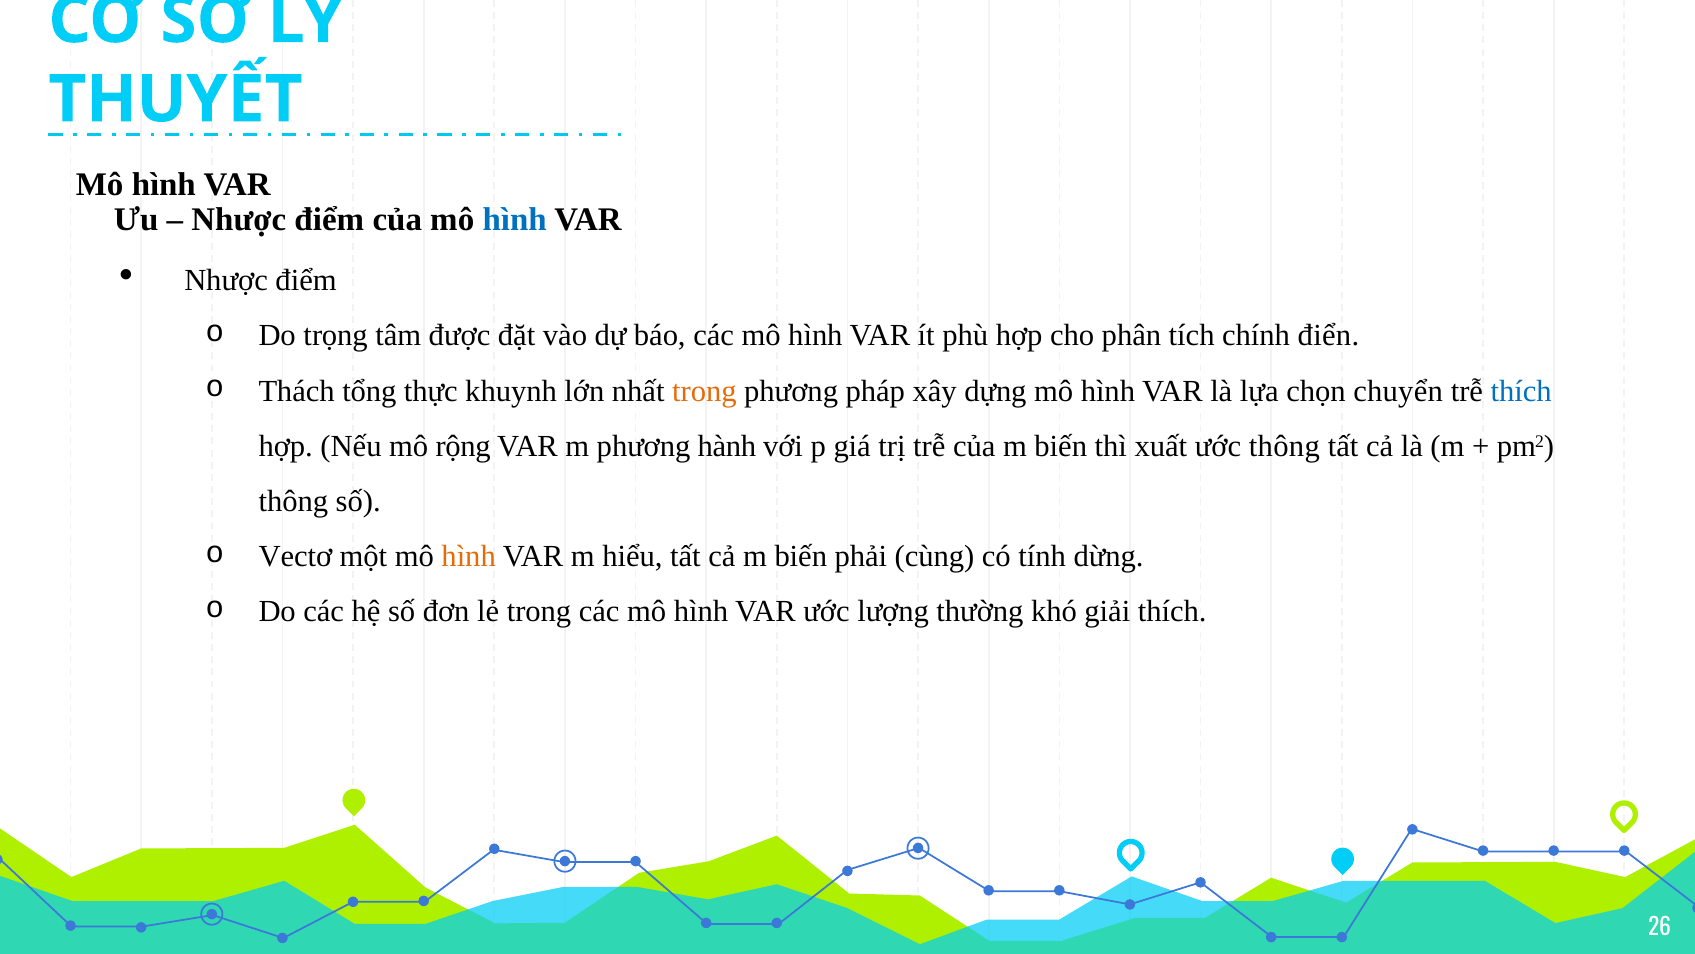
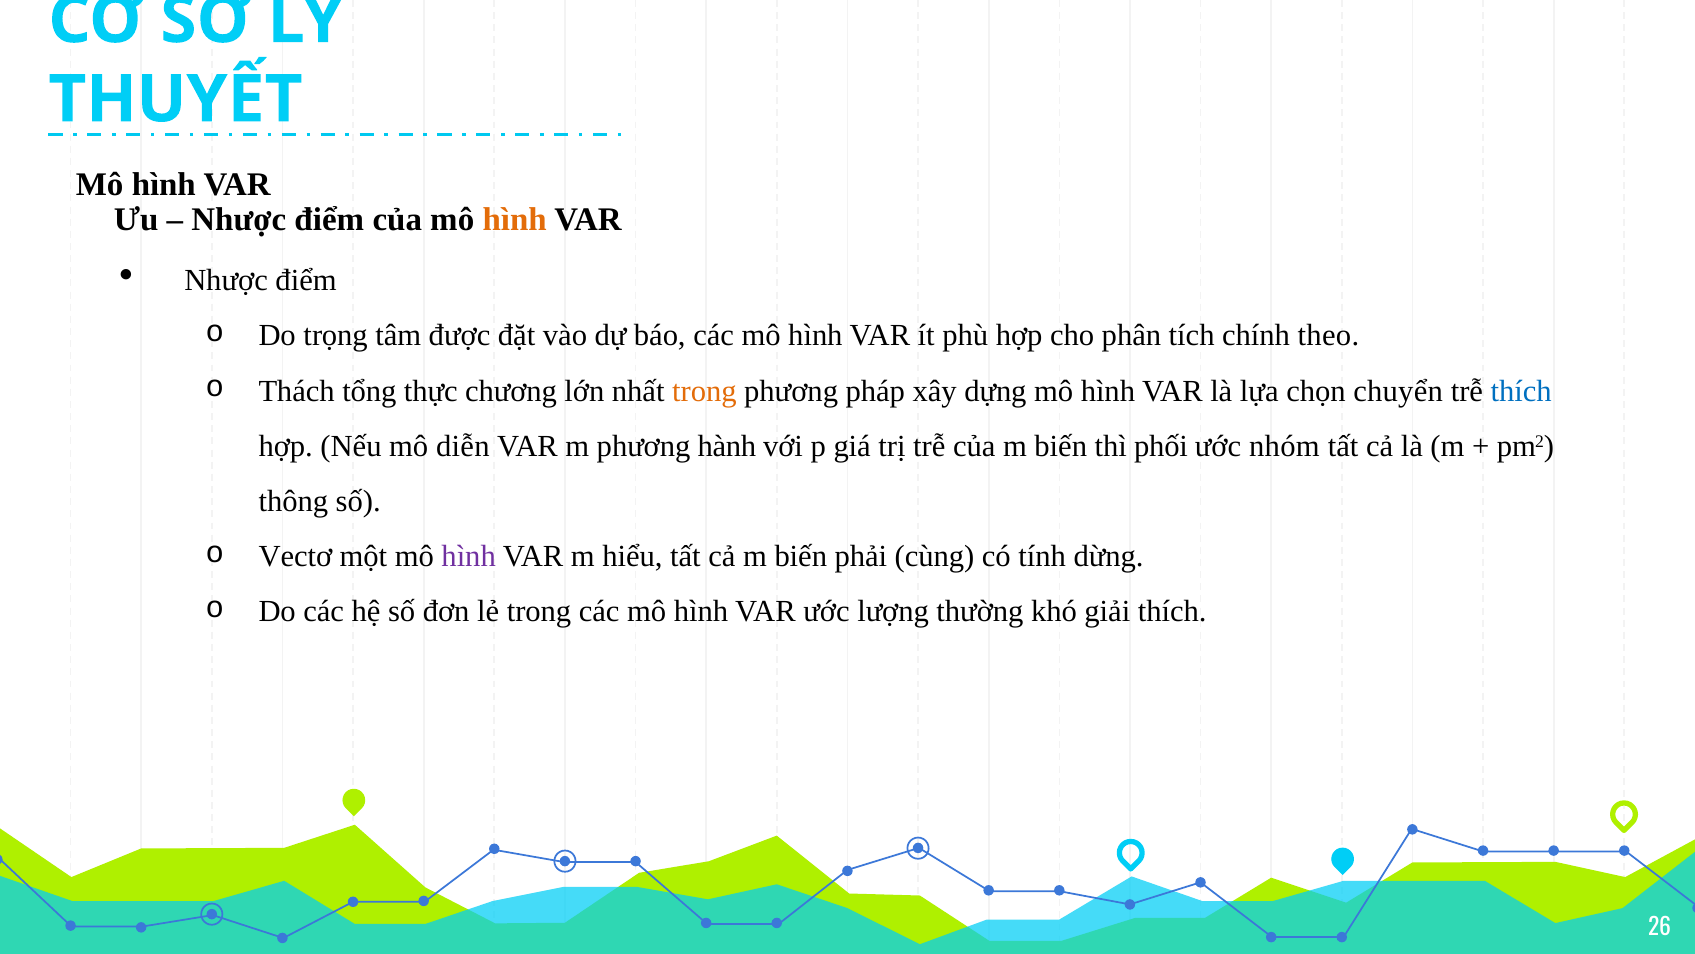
hình colour: blue -> orange (515, 220)
điển: điển -> theo (1328, 336)
khuynh: khuynh -> chương (511, 391)
rộng: rộng -> diễn (463, 446)
xuất: xuất -> phối (1161, 446)
ước thông: thông -> nhóm (1284, 446)
hình colour: orange -> purple (469, 556)
